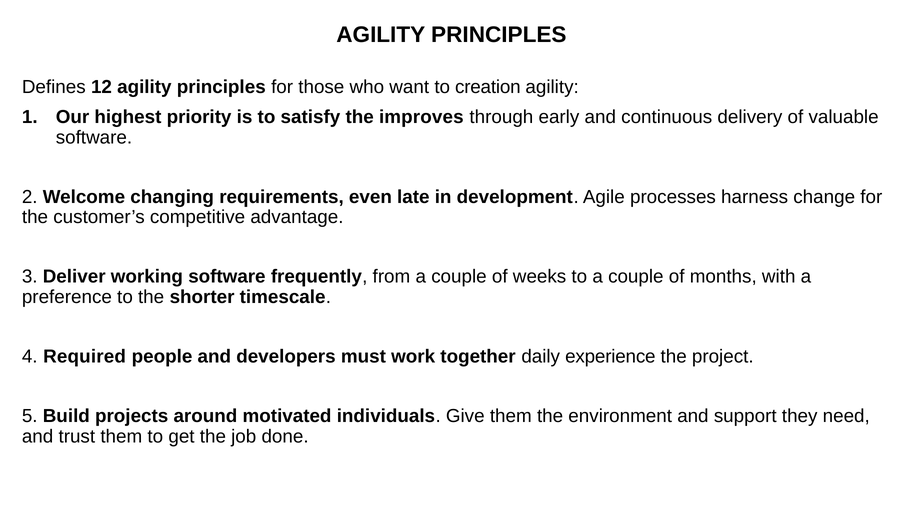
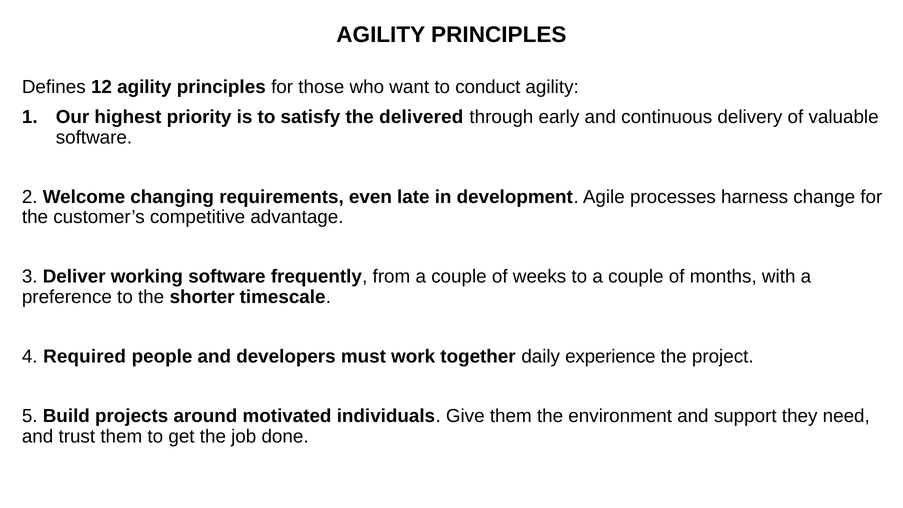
creation: creation -> conduct (488, 87)
improves: improves -> delivered (421, 117)
